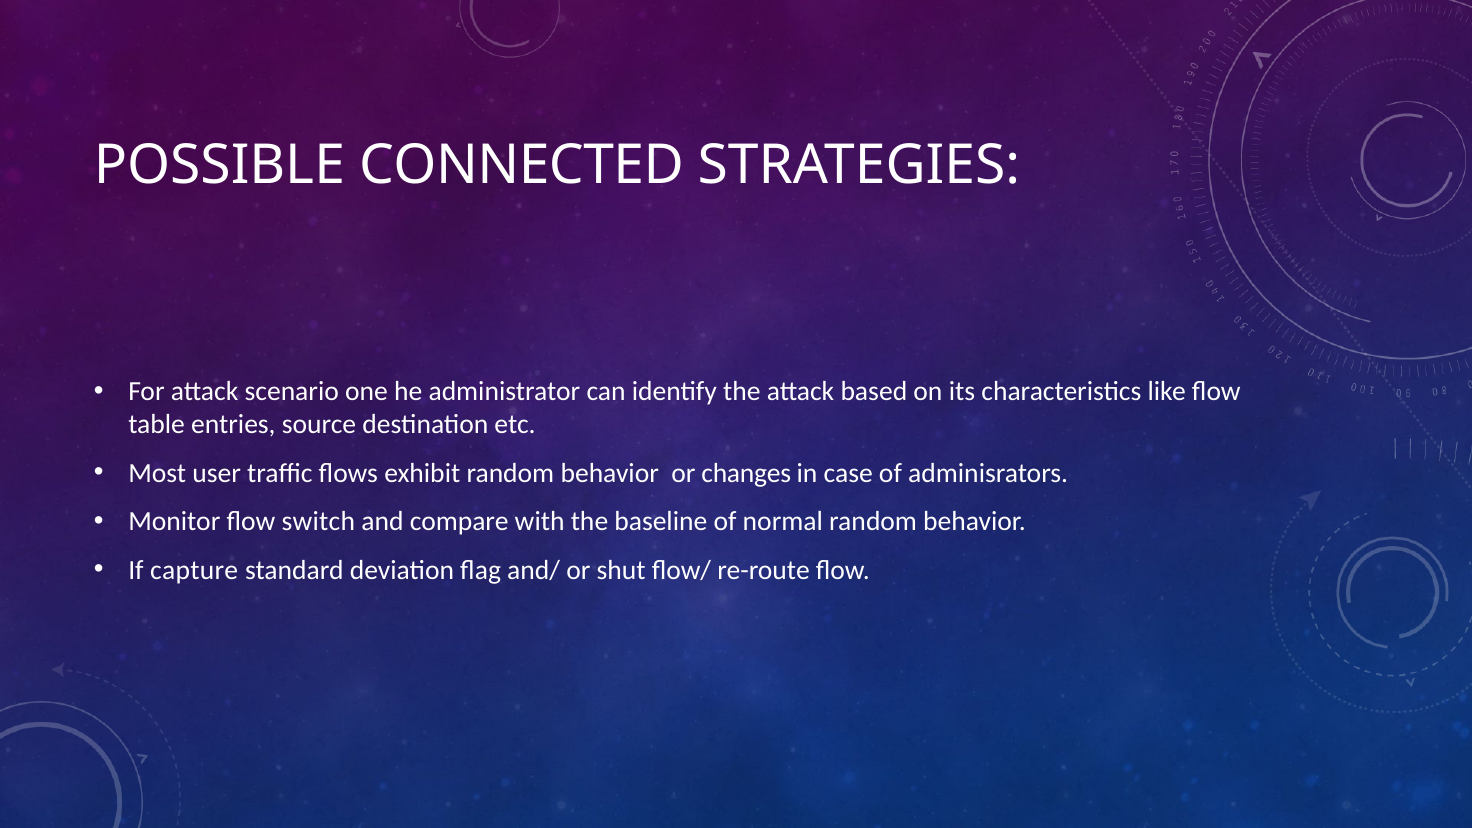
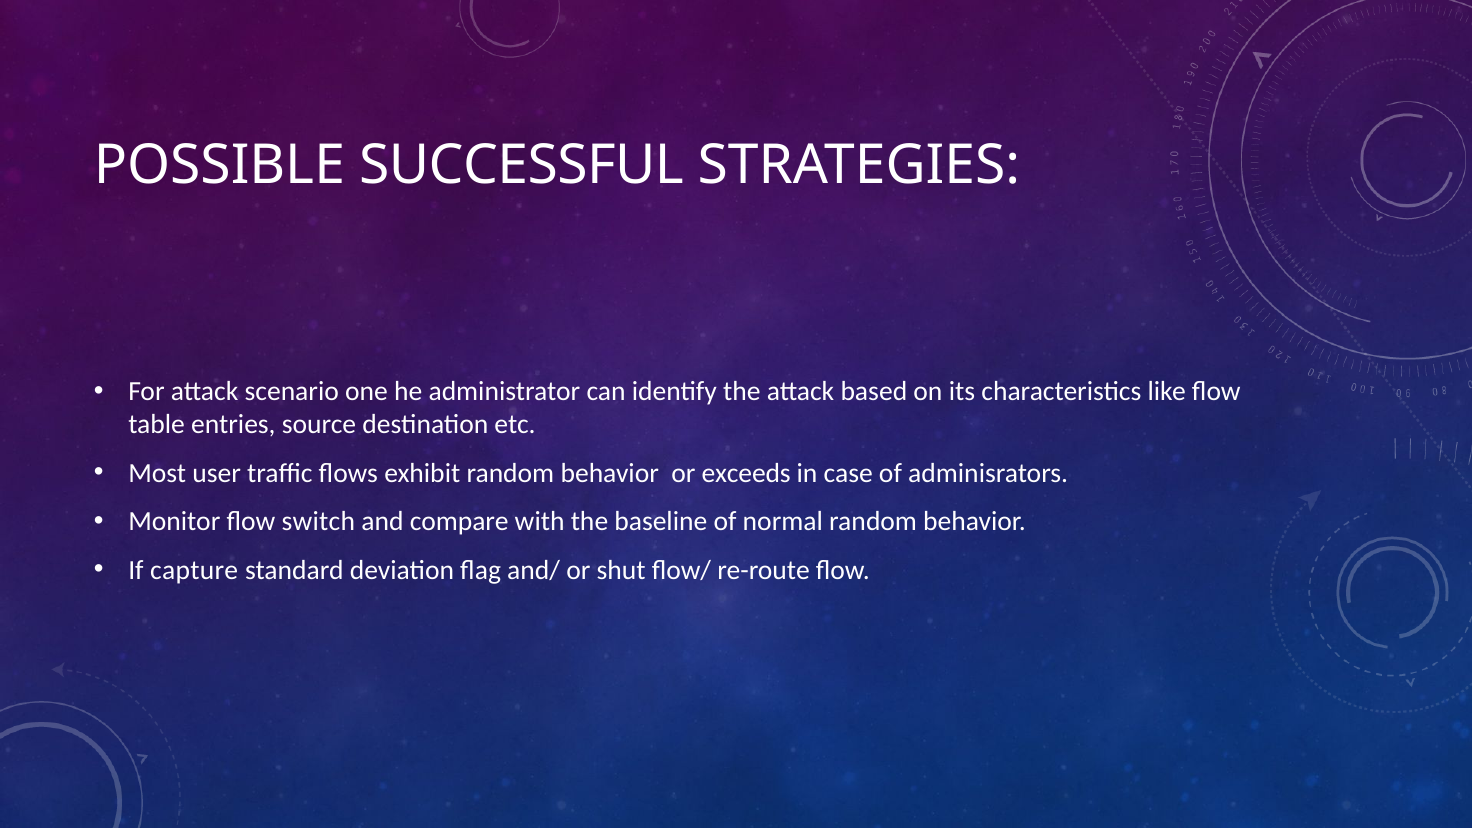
CONNECTED: CONNECTED -> SUCCESSFUL (522, 165)
changes: changes -> exceeds (746, 473)
